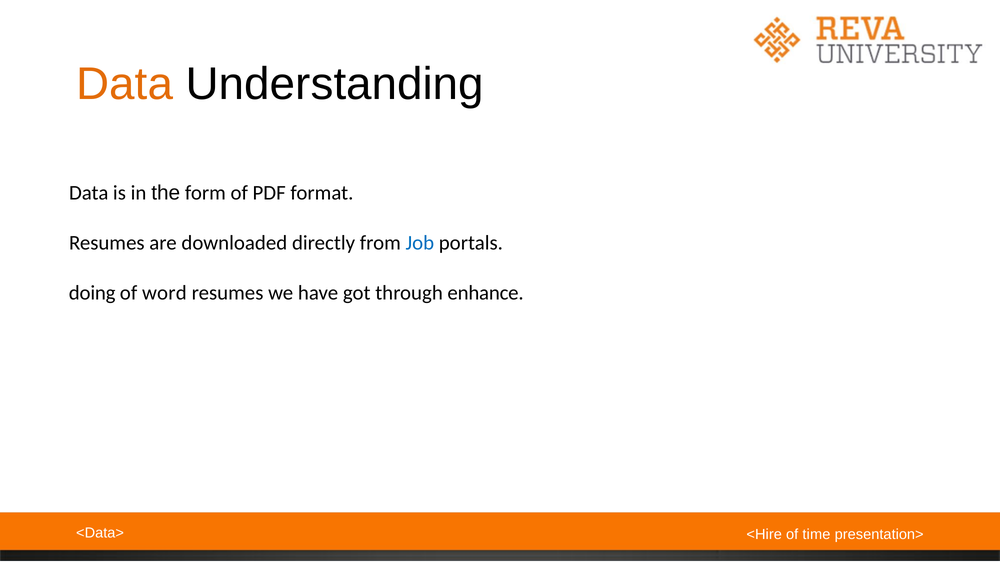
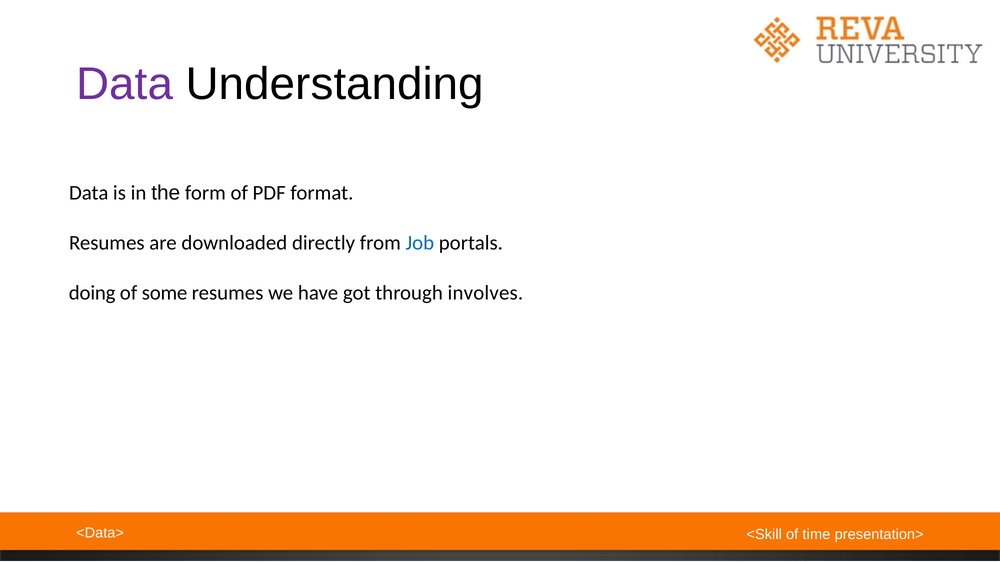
Data colour: orange -> purple (125, 84)
word: word -> some (165, 293)
enhance: enhance -> involves (485, 293)
<Hire: <Hire -> <Skill (764, 535)
